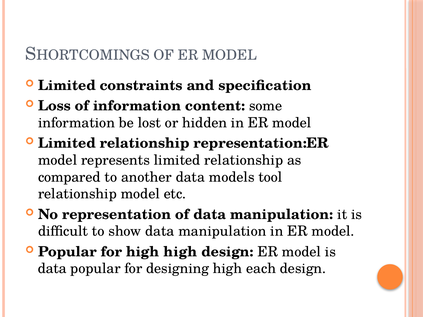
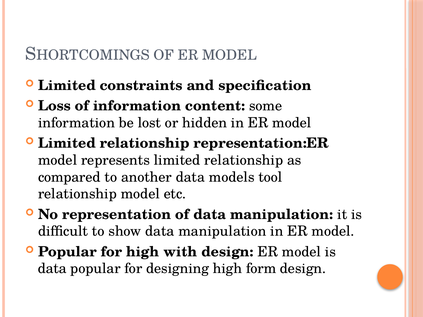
high high: high -> with (180, 252)
each: each -> form (261, 269)
